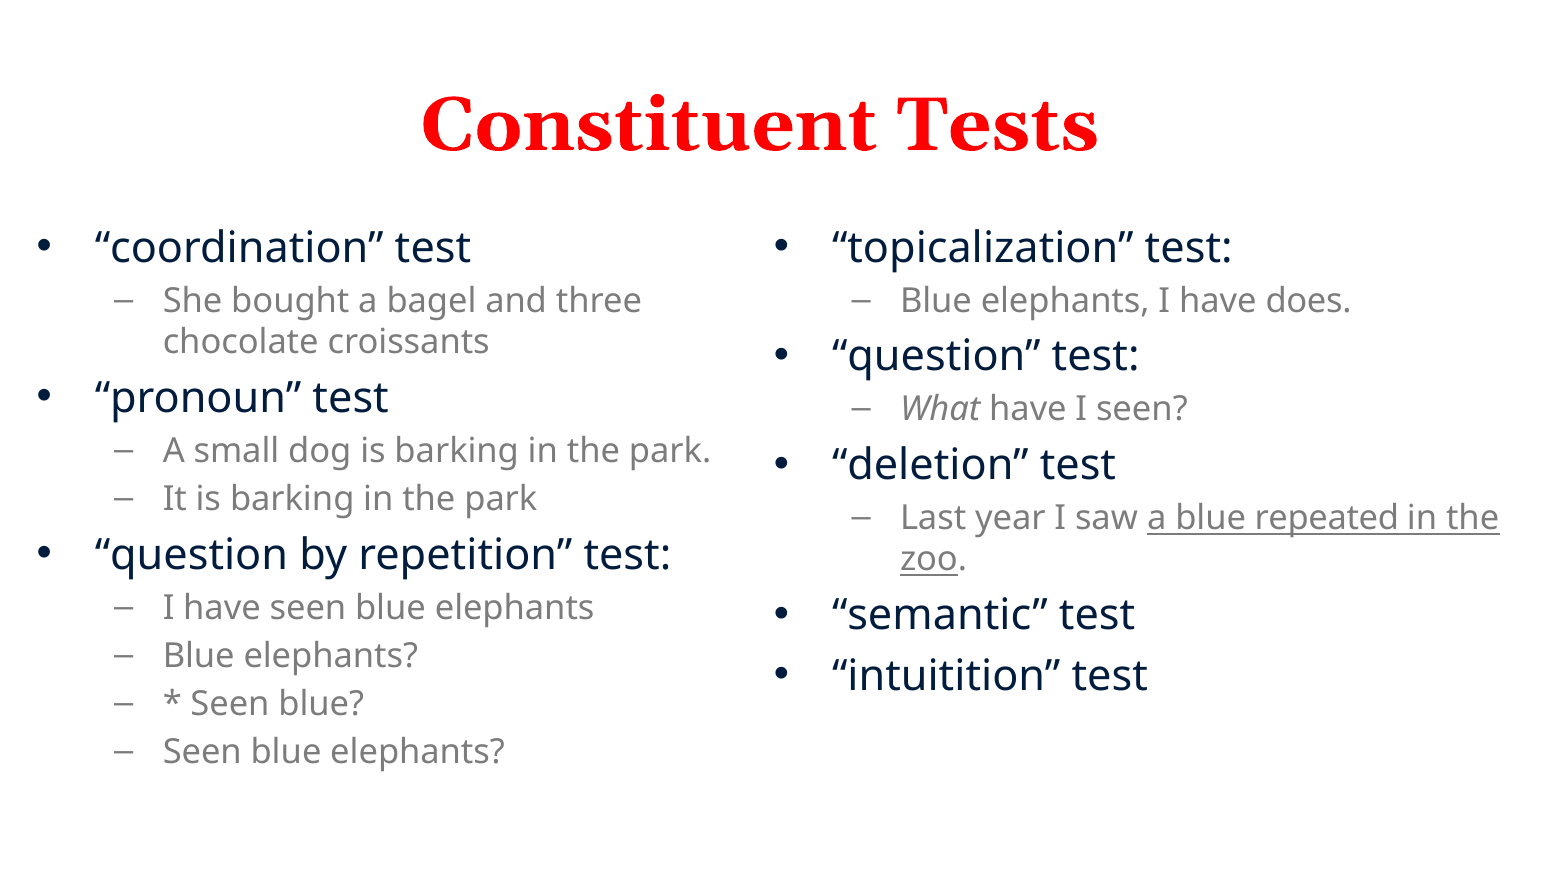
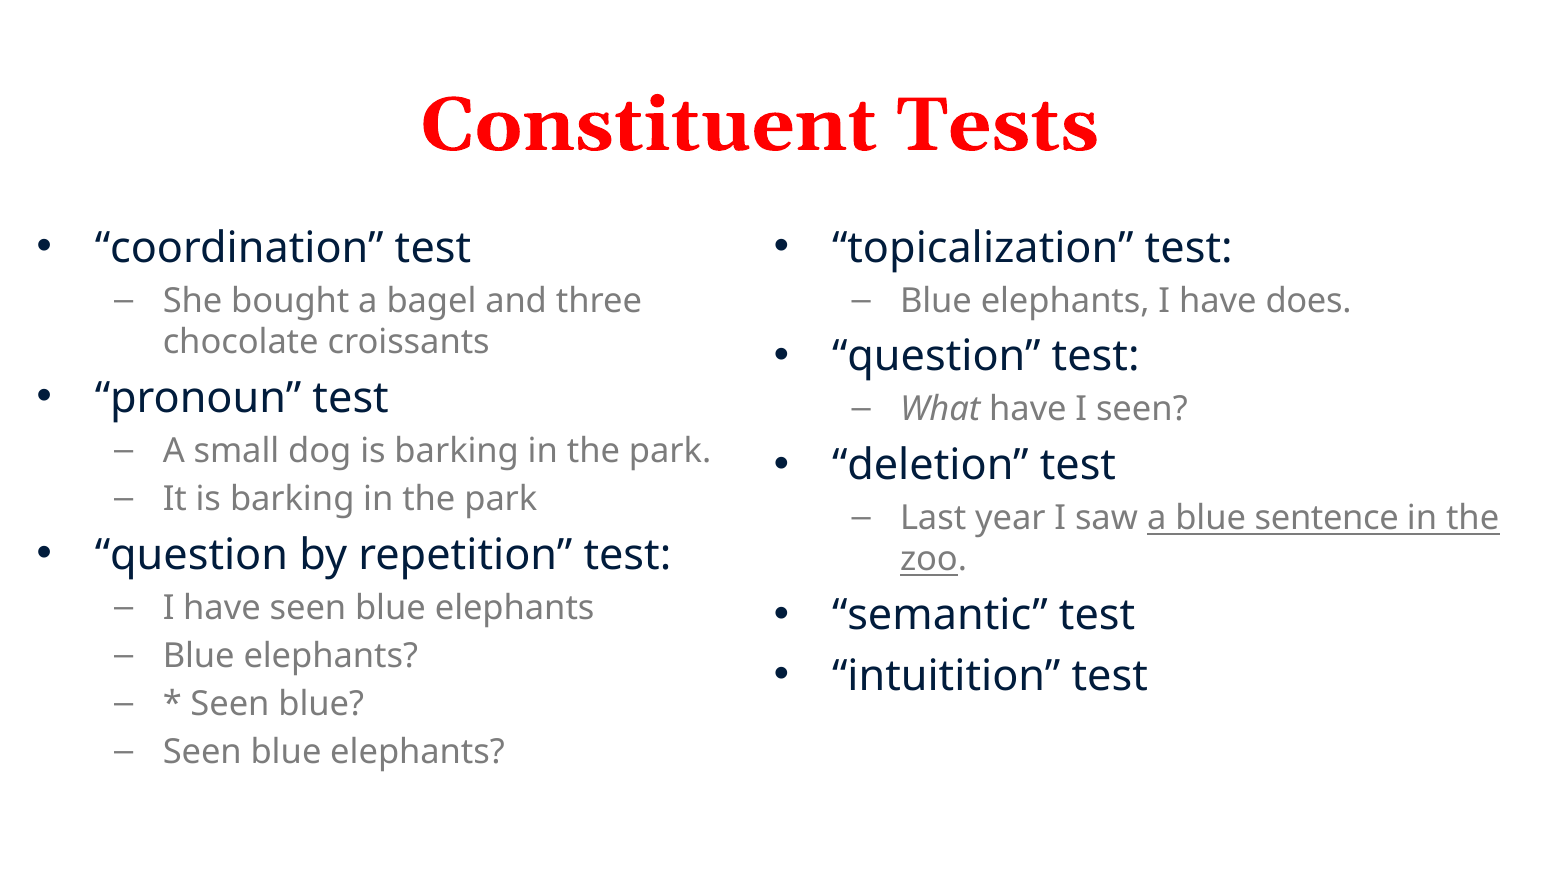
repeated: repeated -> sentence (1327, 518)
